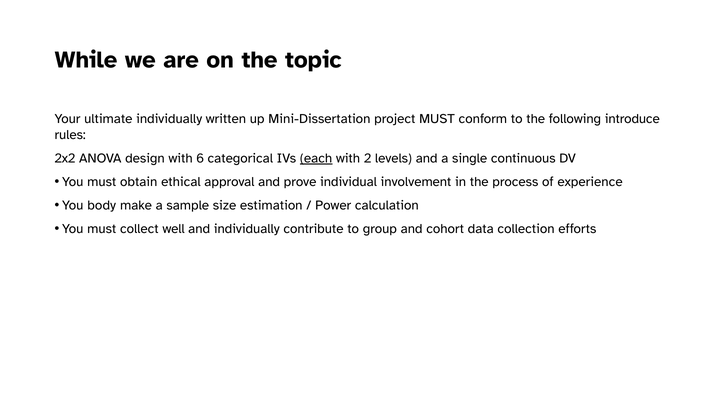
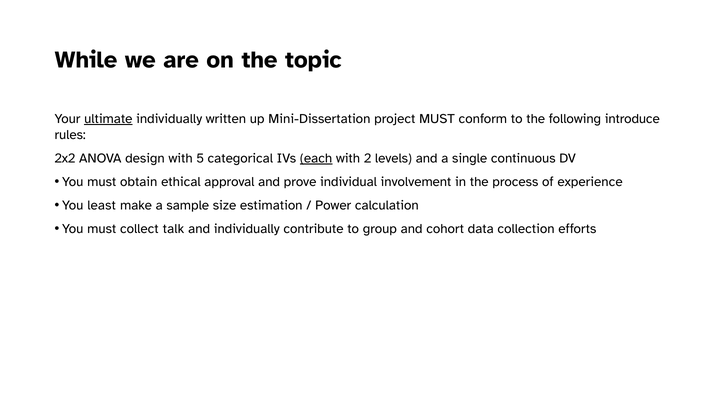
ultimate underline: none -> present (108, 119)
6: 6 -> 5 (200, 158)
body: body -> least (102, 205)
well: well -> talk (173, 229)
